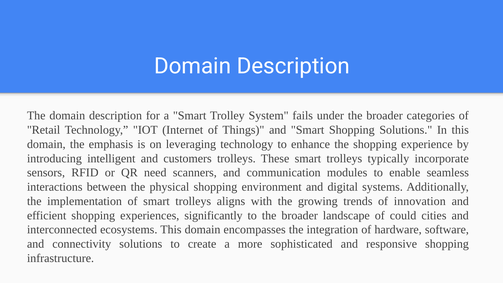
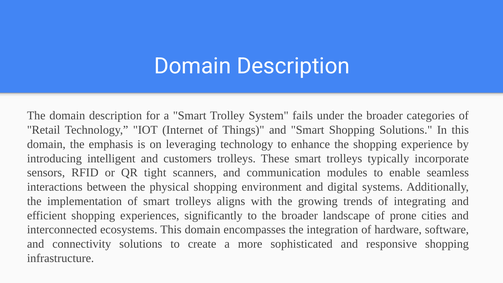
need: need -> tight (155, 173)
innovation: innovation -> integrating (420, 201)
could: could -> prone (403, 215)
